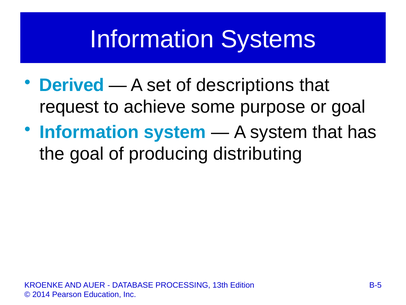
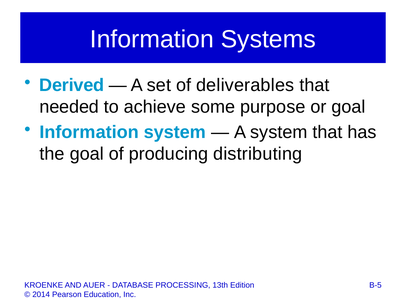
descriptions: descriptions -> deliverables (245, 85)
request: request -> needed (69, 107)
